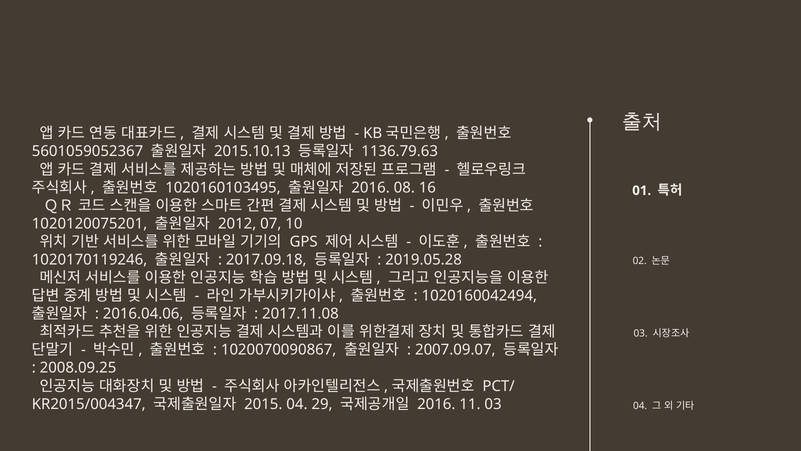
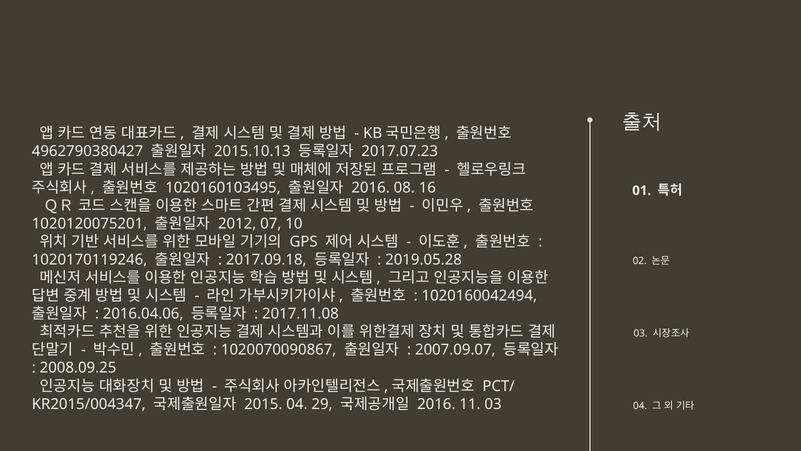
5601059052367: 5601059052367 -> 4962790380427 (88, 151)
1136.79.63: 1136.79.63 -> 2017.07.23 (400, 151)
